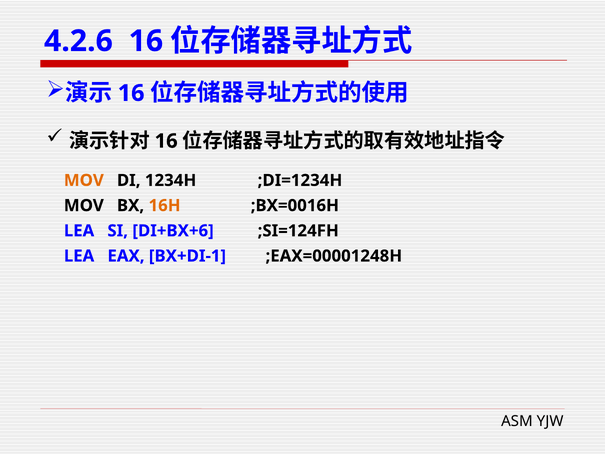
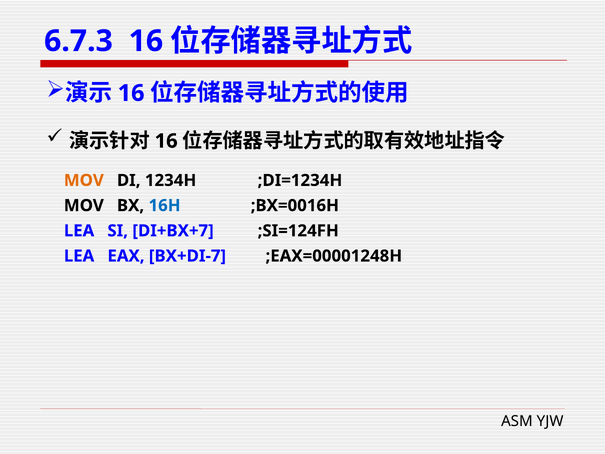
4.2.6: 4.2.6 -> 6.7.3 (78, 41)
16H colour: orange -> blue (165, 205)
DI+BX+6: DI+BX+6 -> DI+BX+7 (173, 231)
BX+DI-1: BX+DI-1 -> BX+DI-7 (187, 256)
